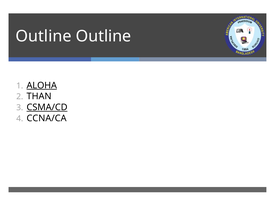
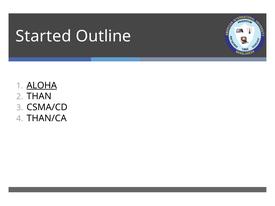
Outline: Outline -> Started (43, 36)
CSMA/CD underline: present -> none (47, 107)
CCNA/CA: CCNA/CA -> THAN/CA (47, 118)
